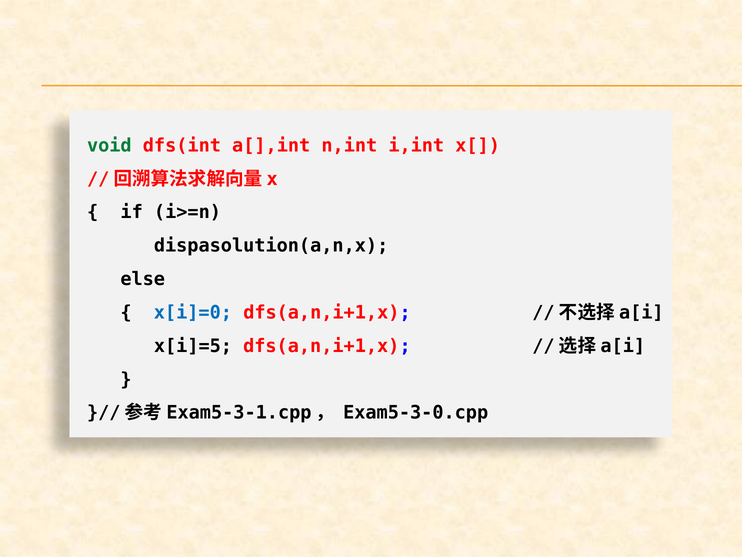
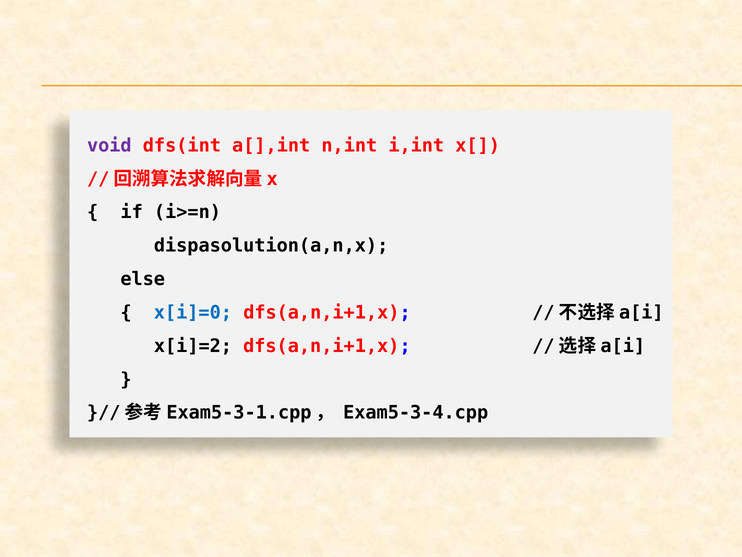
void colour: green -> purple (109, 145)
x[i]=5: x[i]=5 -> x[i]=2 (193, 346)
Exam5-3-0.cpp: Exam5-3-0.cpp -> Exam5-3-4.cpp (416, 412)
